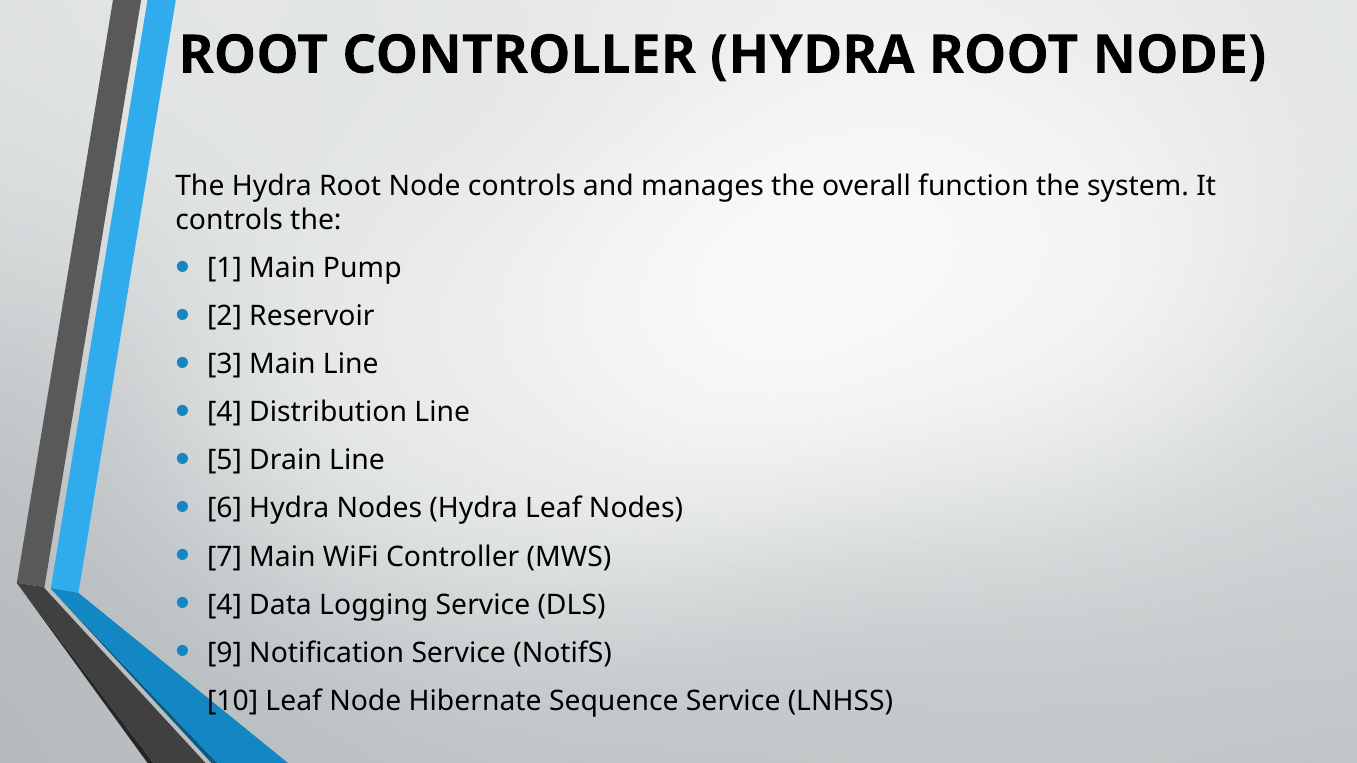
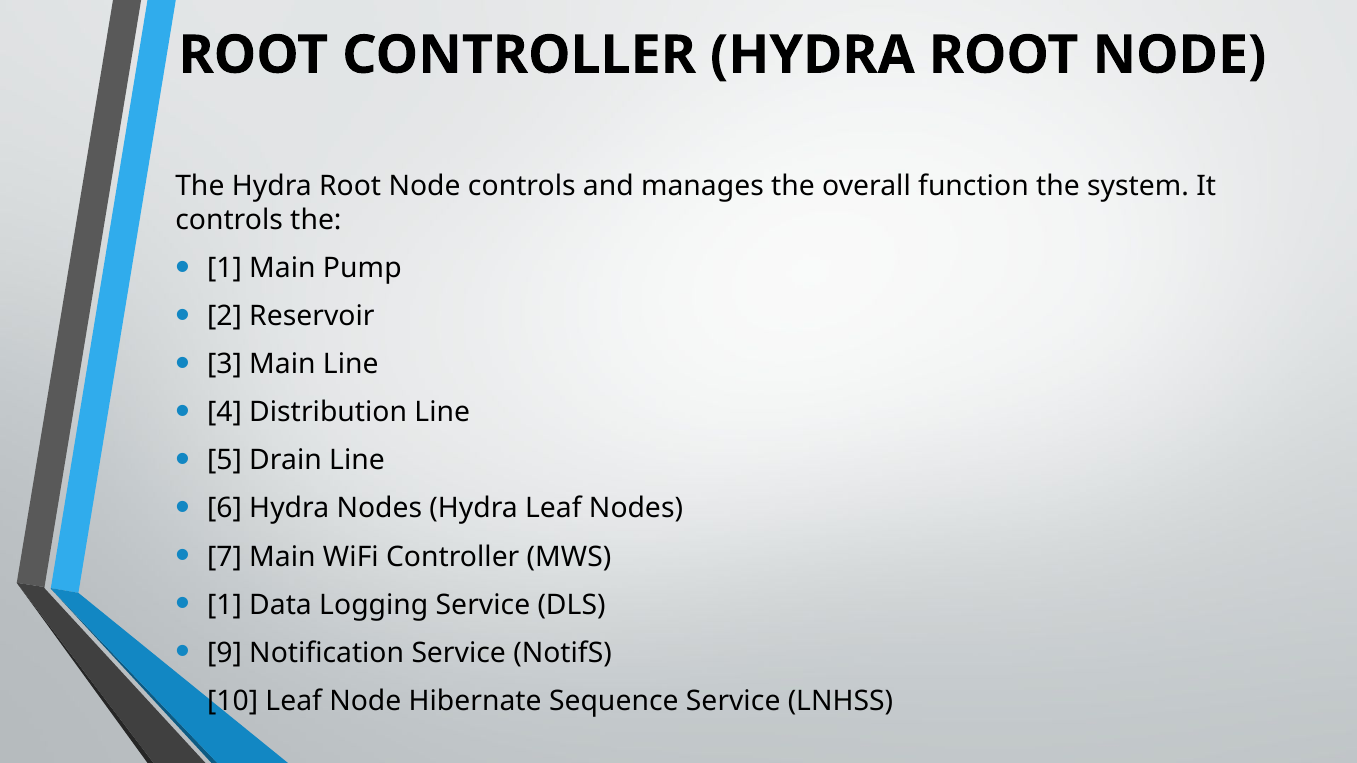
4: 4 -> 1 (225, 605)
